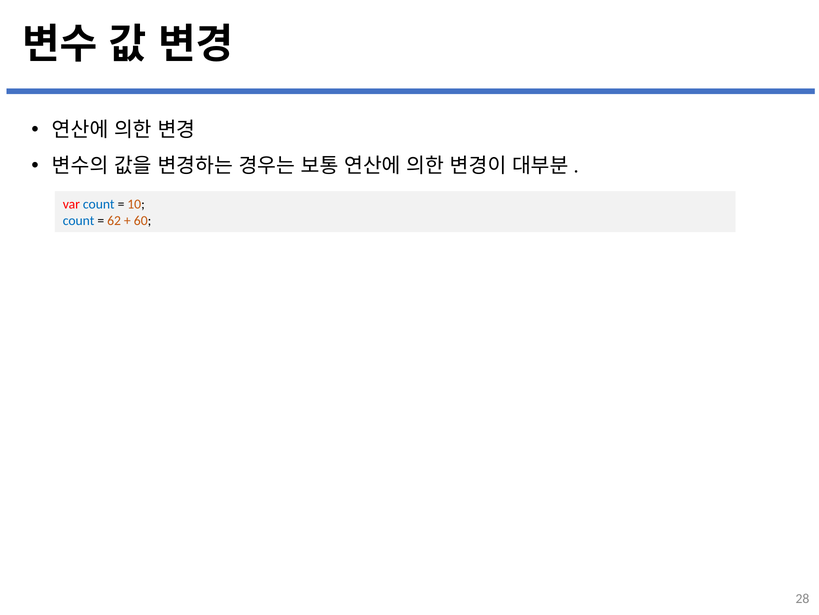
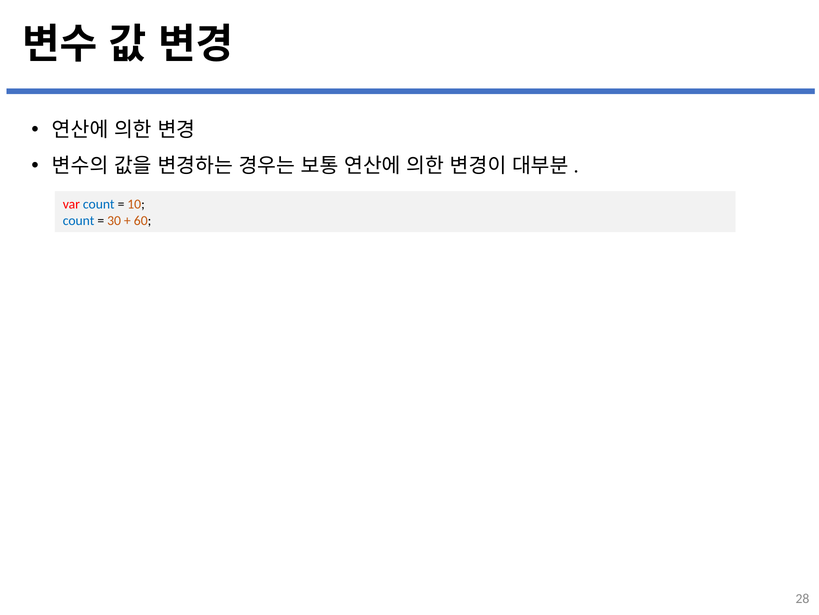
62: 62 -> 30 (114, 221)
